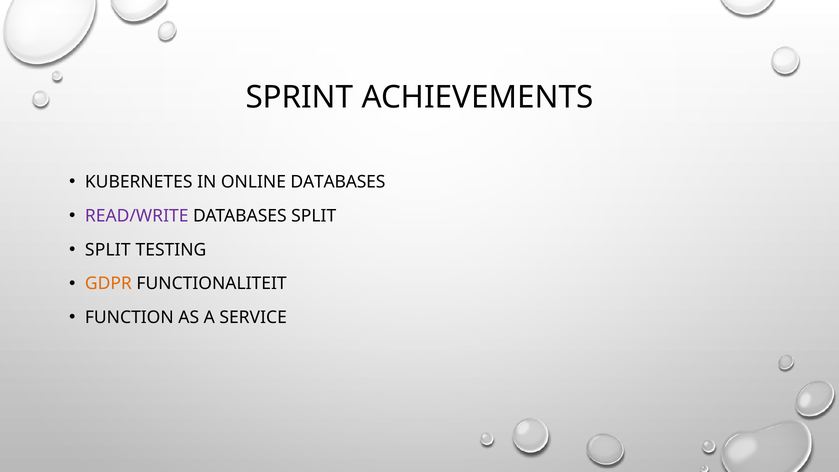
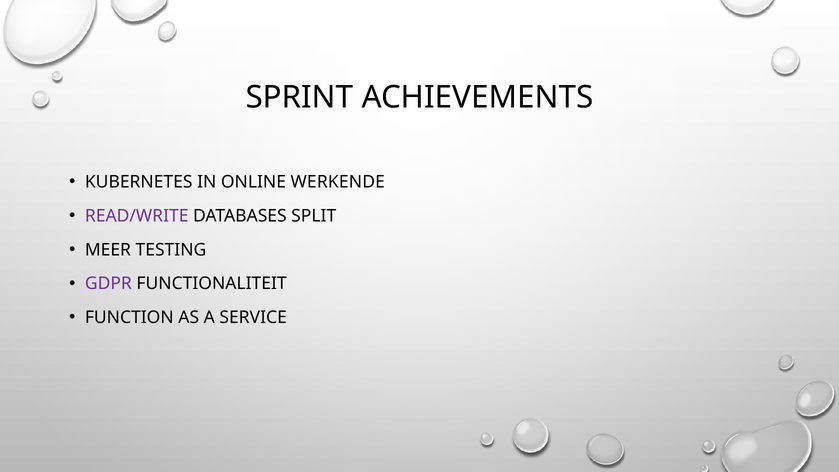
ONLINE DATABASES: DATABASES -> WERKENDE (338, 182)
SPLIT: SPLIT -> MEER (108, 250)
GDPR colour: orange -> purple (108, 284)
